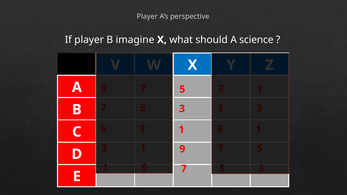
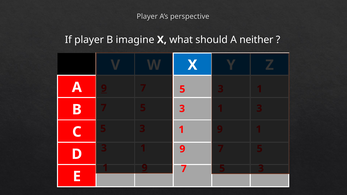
science: science -> neither (256, 40)
